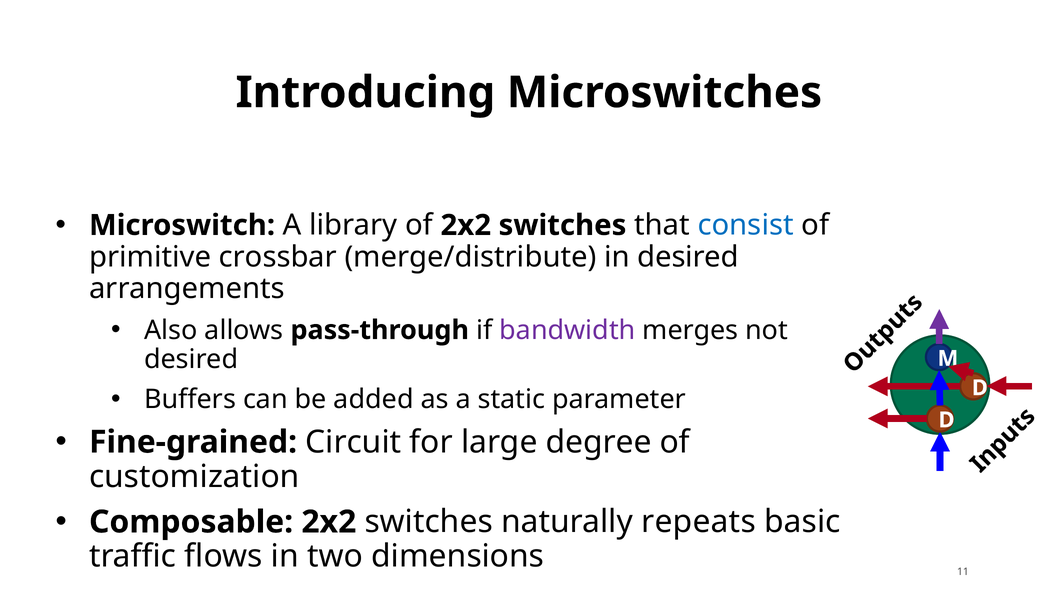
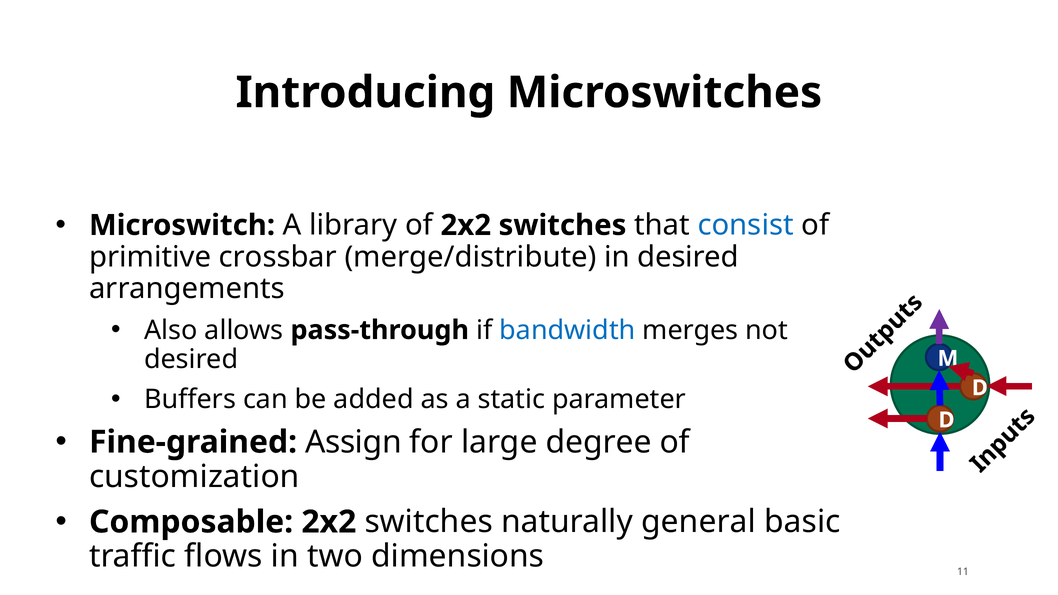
bandwidth colour: purple -> blue (567, 330)
Circuit: Circuit -> Assign (353, 442)
repeats: repeats -> general (699, 522)
